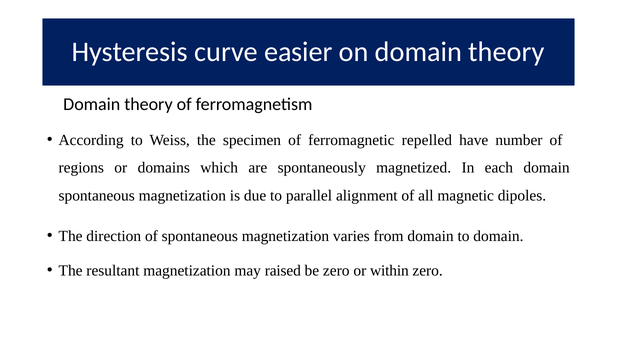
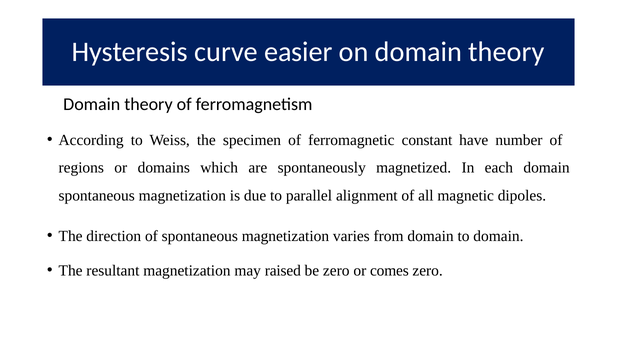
repelled: repelled -> constant (427, 140)
within: within -> comes (389, 270)
